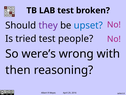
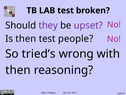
upset colour: blue -> purple (88, 25)
Is tried: tried -> then (26, 38)
were’s: were’s -> tried’s (39, 54)
